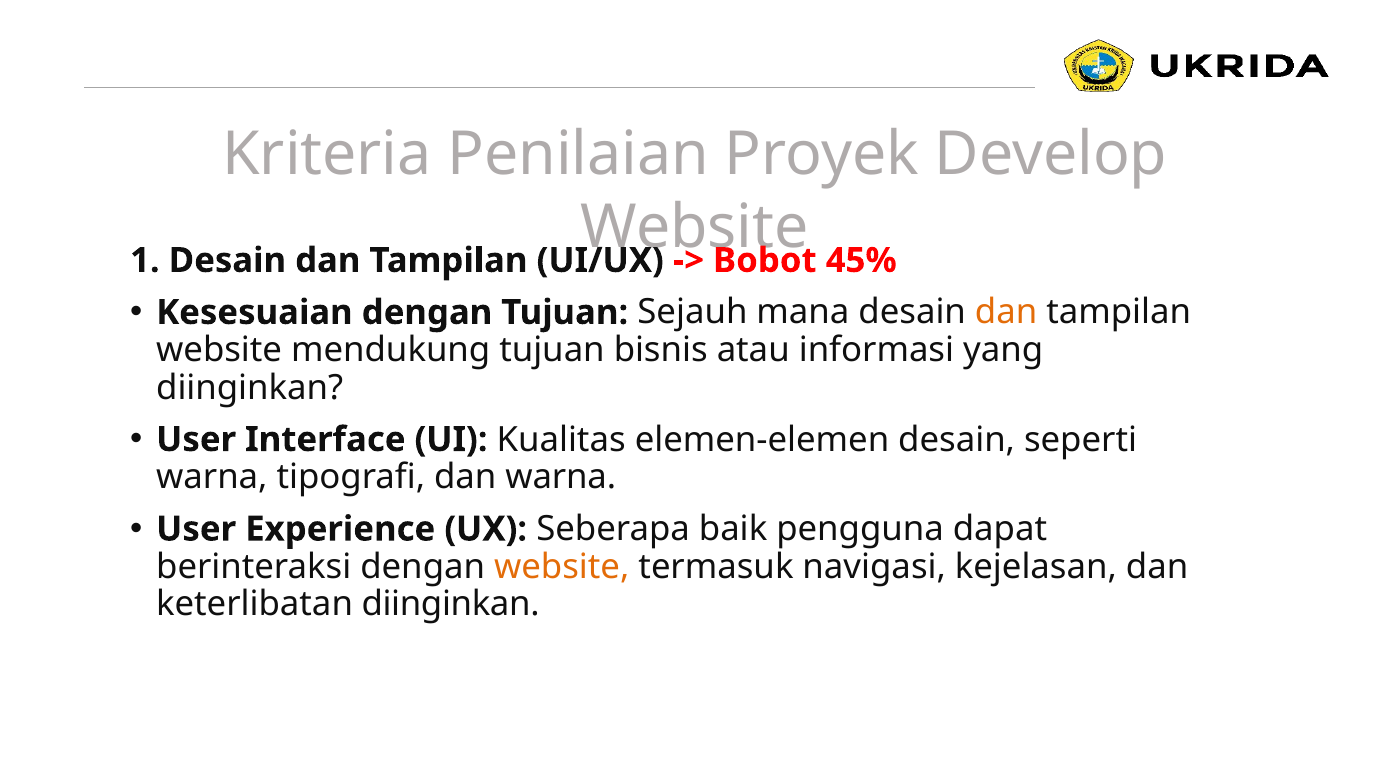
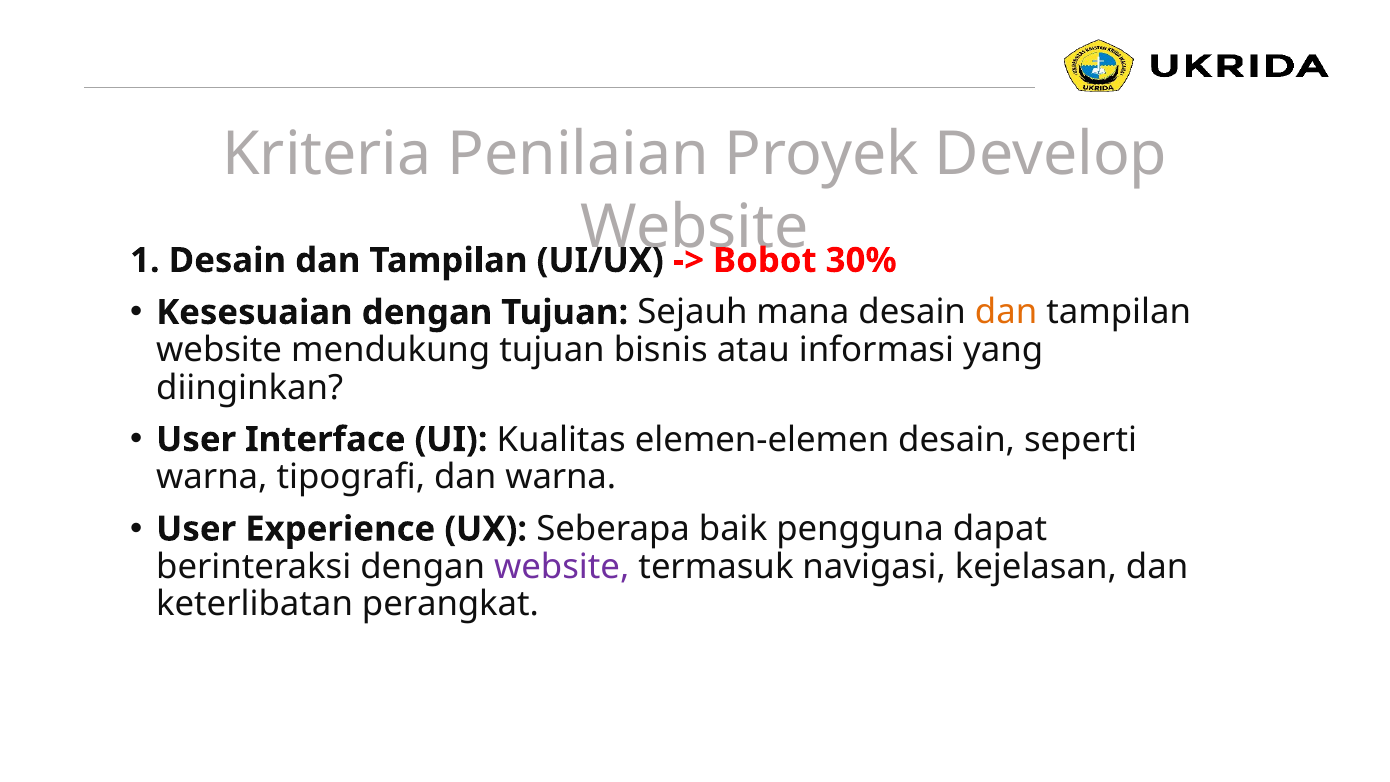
45%: 45% -> 30% (861, 260)
website colour: orange -> purple (562, 566)
keterlibatan diinginkan: diinginkan -> perangkat (450, 604)
